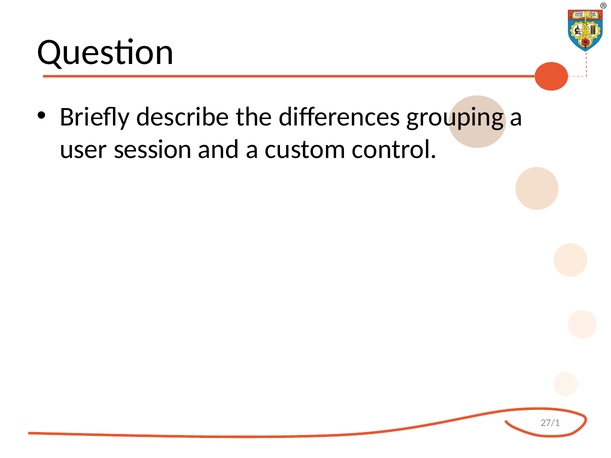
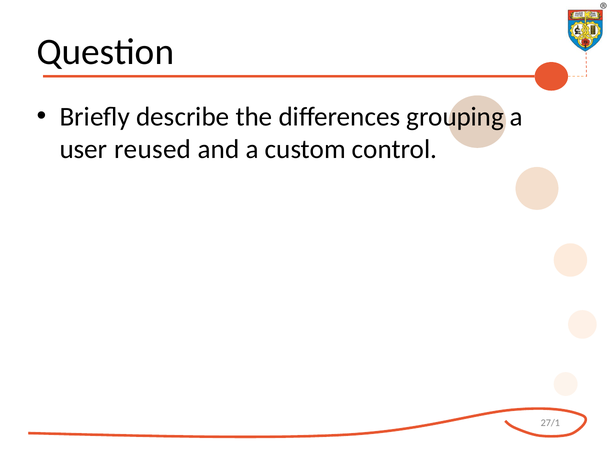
session: session -> reused (153, 149)
